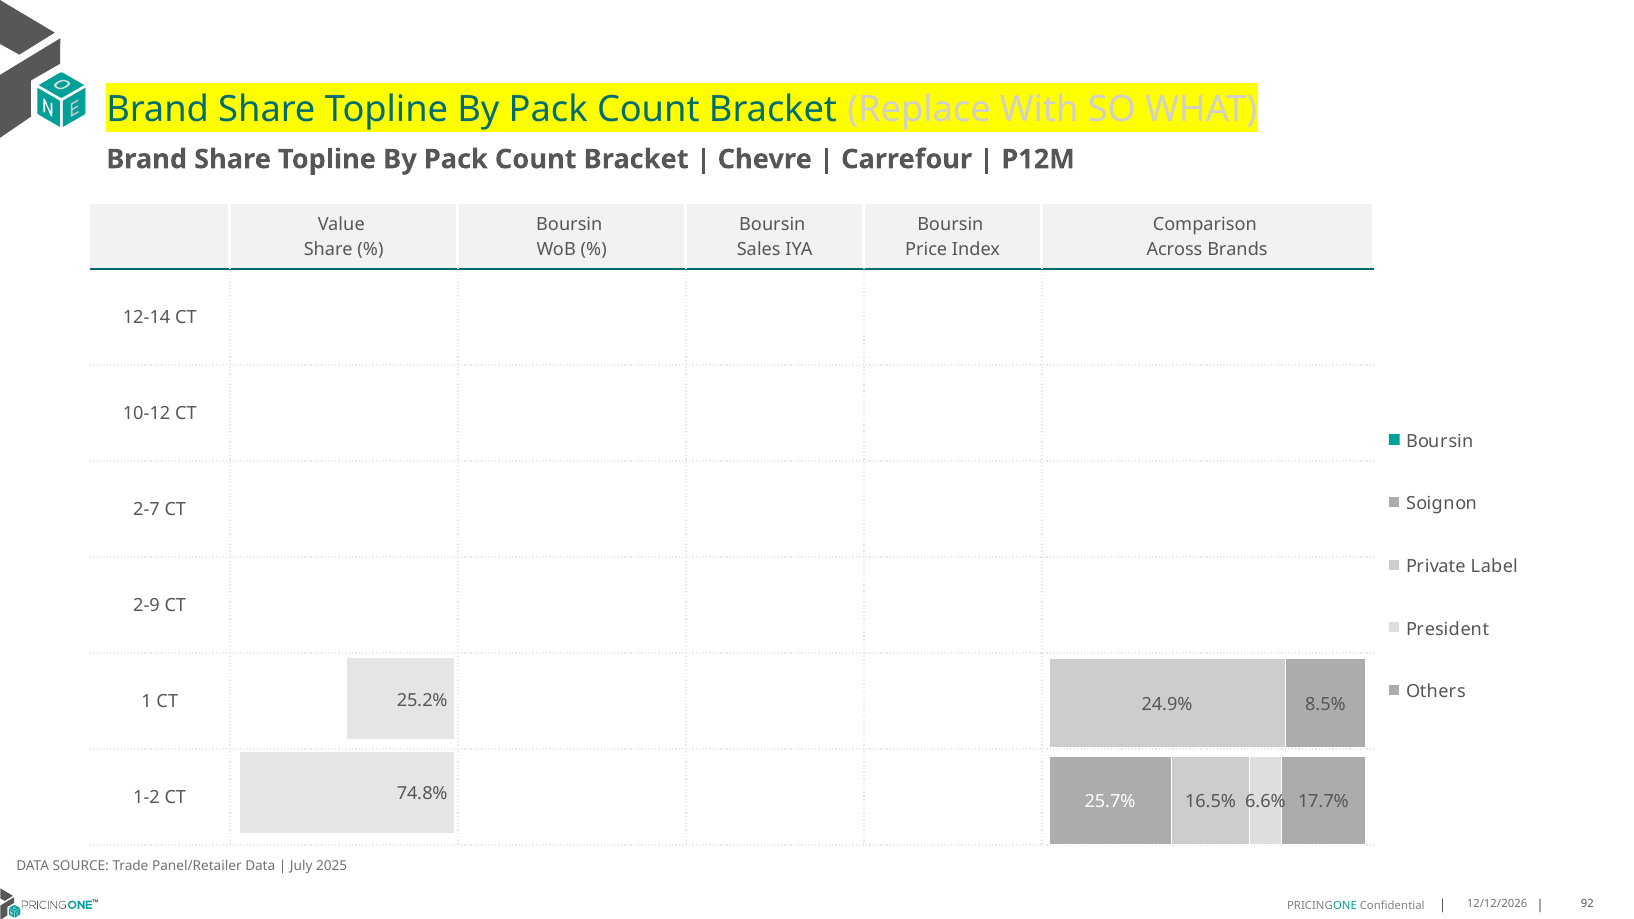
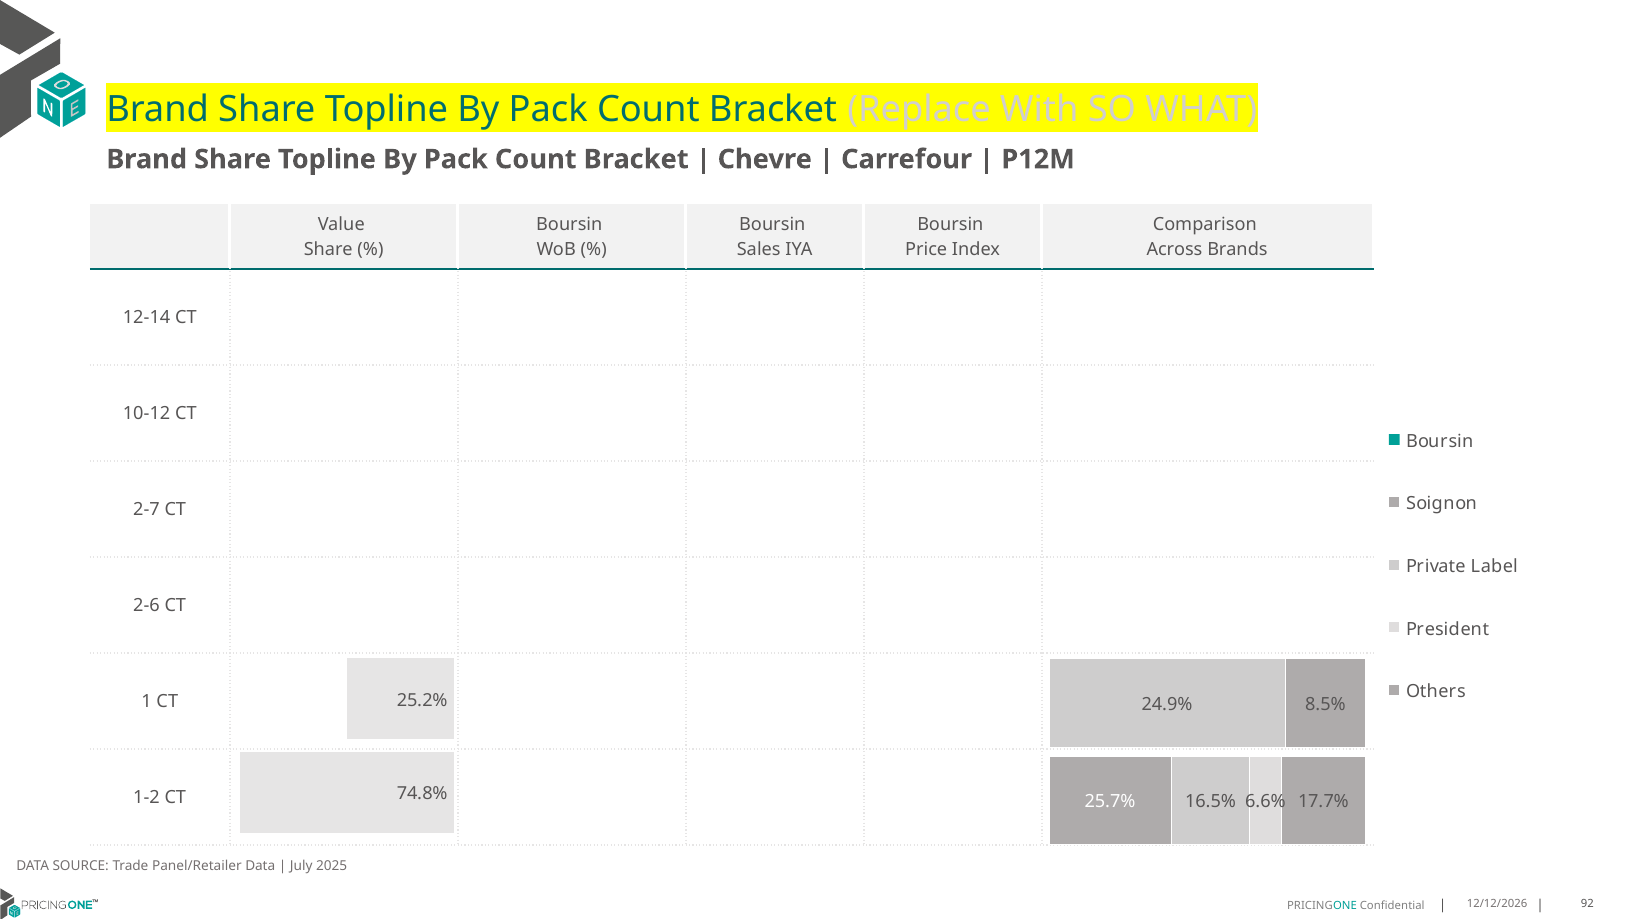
2-9: 2-9 -> 2-6 (146, 606)
